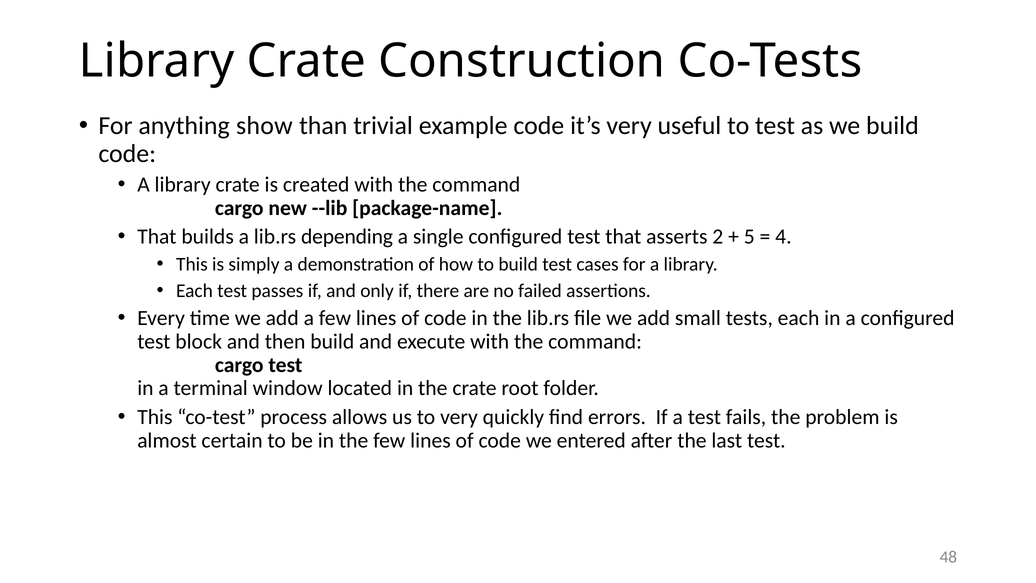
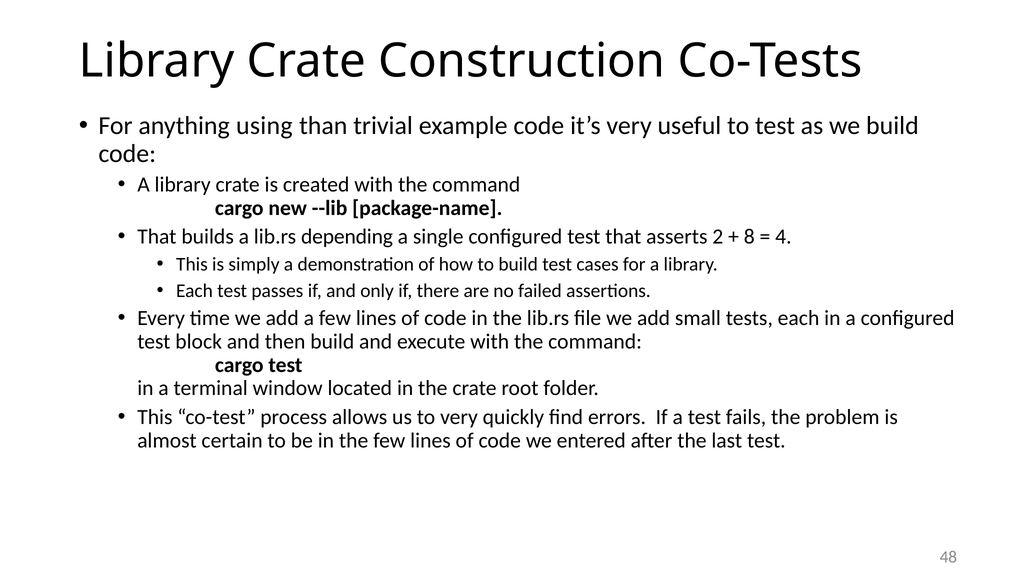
show: show -> using (264, 126)
5: 5 -> 8 (749, 237)
